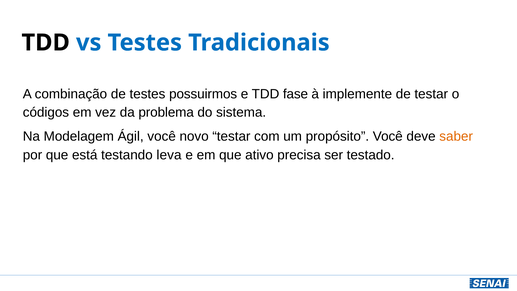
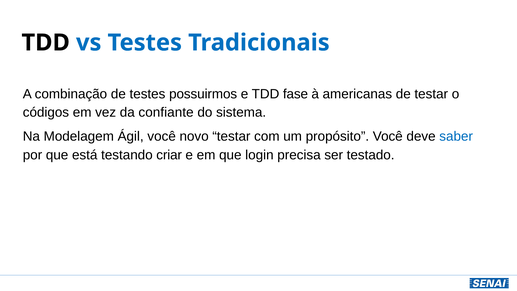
implemente: implemente -> americanas (357, 94)
problema: problema -> confiante (166, 112)
saber colour: orange -> blue (456, 136)
leva: leva -> criar (169, 155)
ativo: ativo -> login (259, 155)
